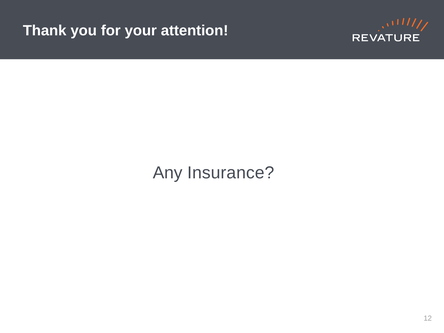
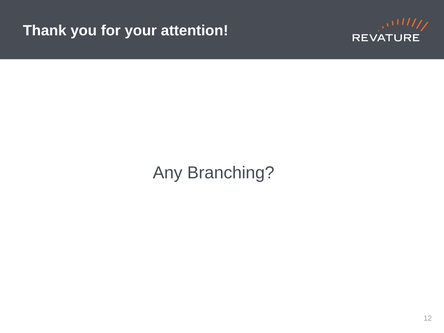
Insurance: Insurance -> Branching (231, 173)
